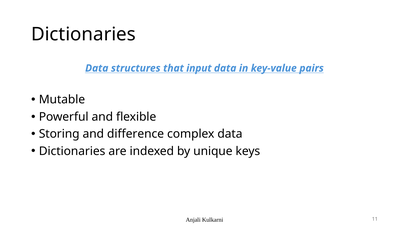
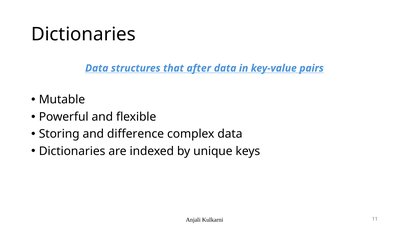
input: input -> after (199, 68)
